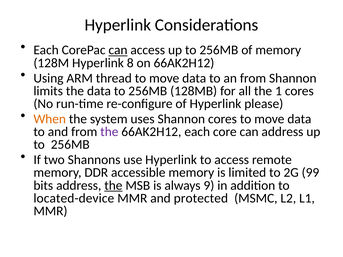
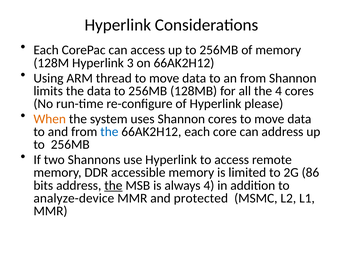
can underline: present -> none (118, 50)
8: 8 -> 3 (130, 63)
the 1: 1 -> 4 (279, 91)
the colour: purple -> blue (109, 132)
99: 99 -> 86 (310, 173)
always 9: 9 -> 4 (209, 186)
located-device: located-device -> analyze-device (74, 198)
